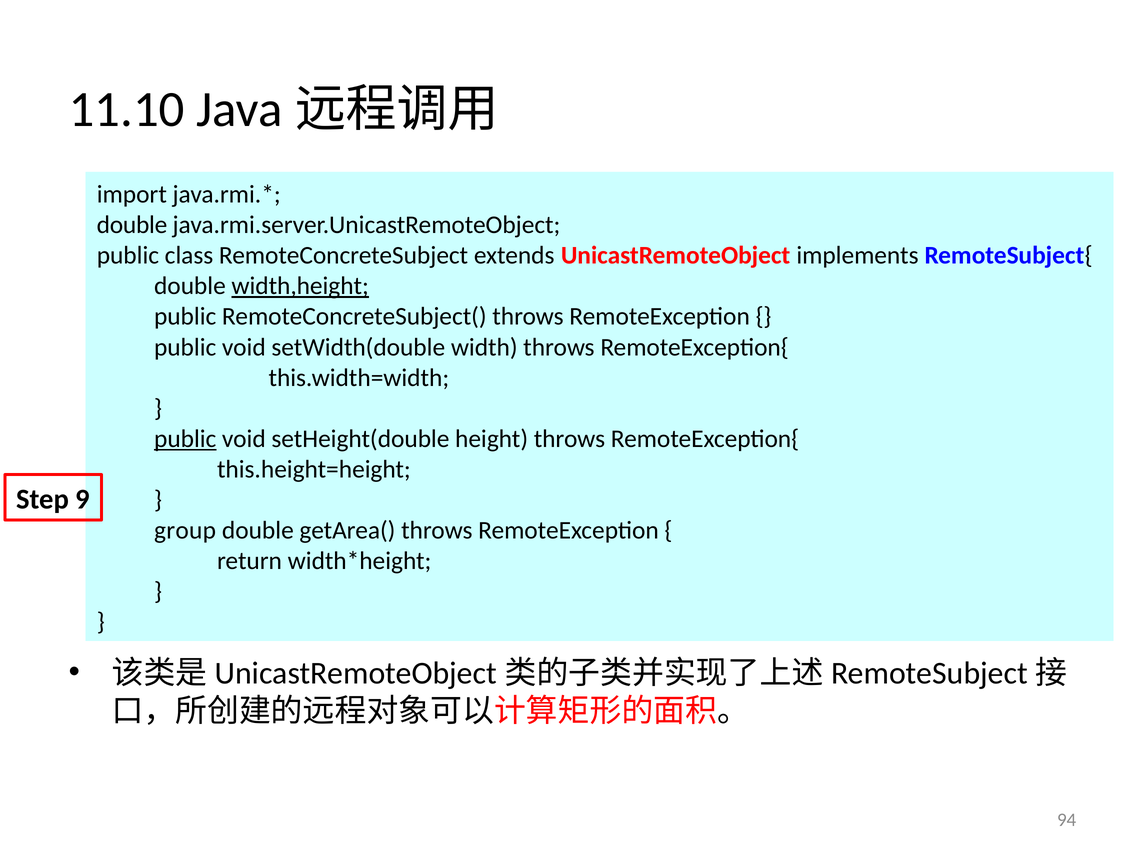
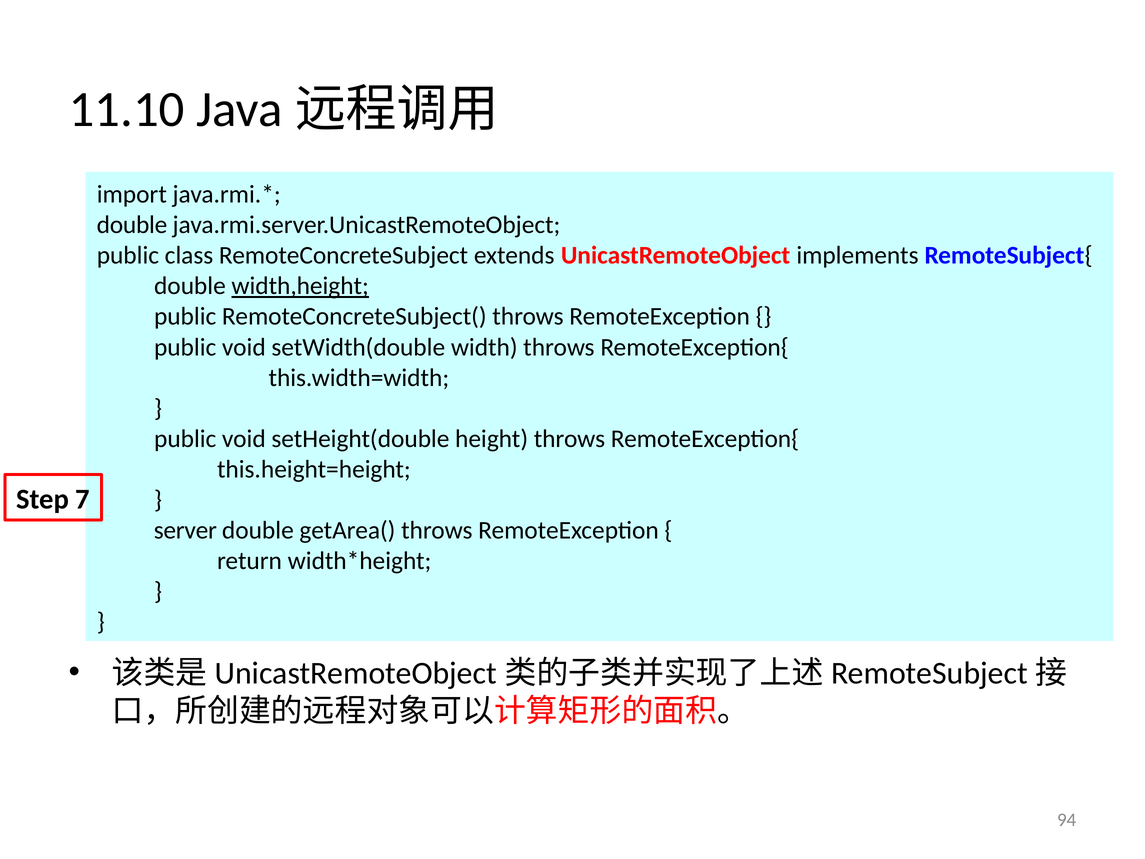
public underline: present -> none (185, 439)
9: 9 -> 7 (83, 499)
group: group -> server (185, 530)
